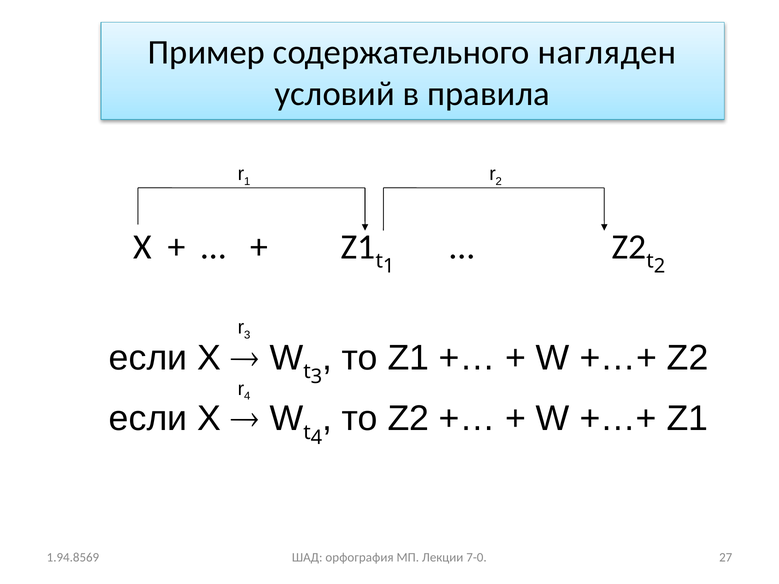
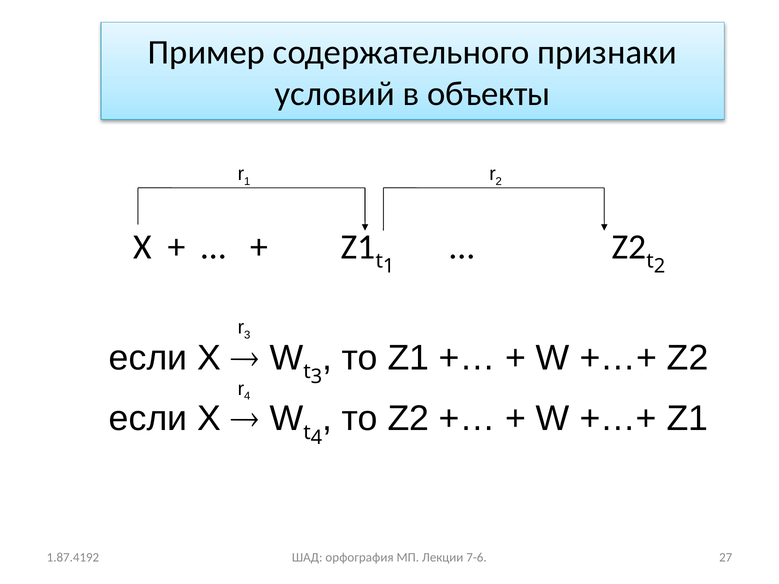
нагляден: нагляден -> признаки (607, 52)
правила: правила -> объекты (489, 94)
7-0: 7-0 -> 7-6 (477, 558)
1.94.8569: 1.94.8569 -> 1.87.4192 (73, 558)
